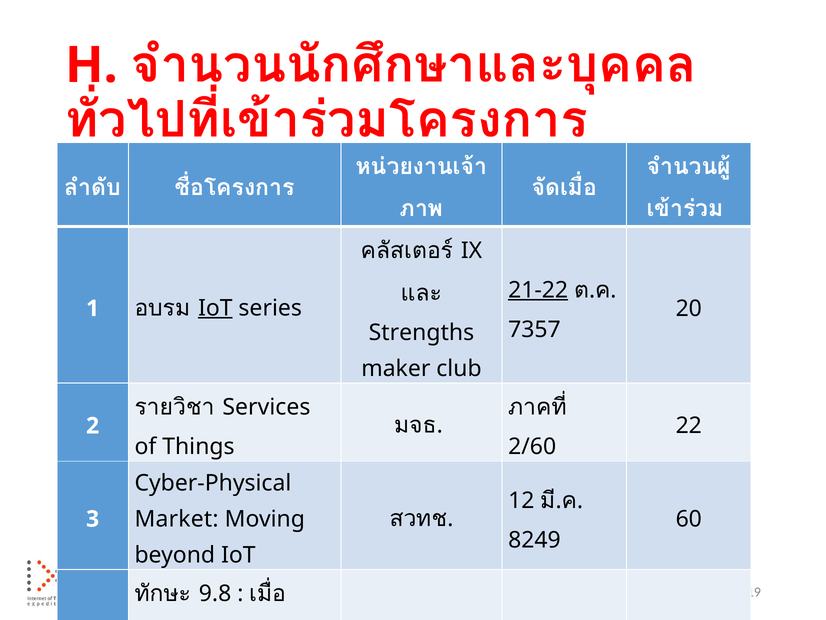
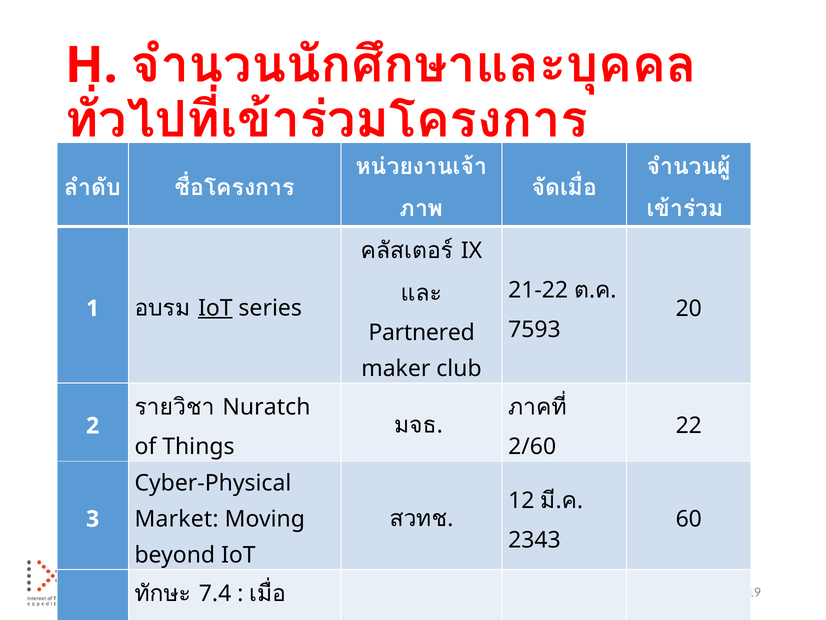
21-22 underline: present -> none (538, 290)
7357: 7357 -> 7593 (534, 329)
Strengths: Strengths -> Partnered (422, 332)
Services: Services -> Nuratch (266, 407)
8249: 8249 -> 2343 (534, 540)
9.8: 9.8 -> 7.4 (215, 593)
